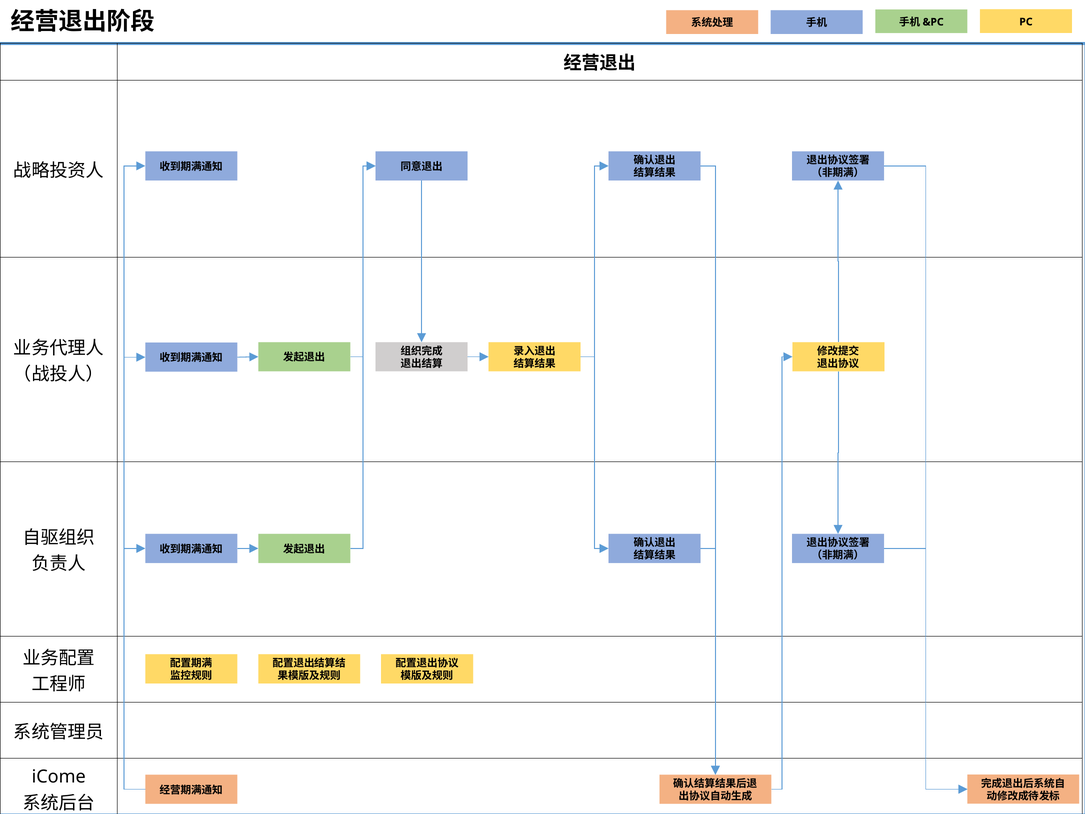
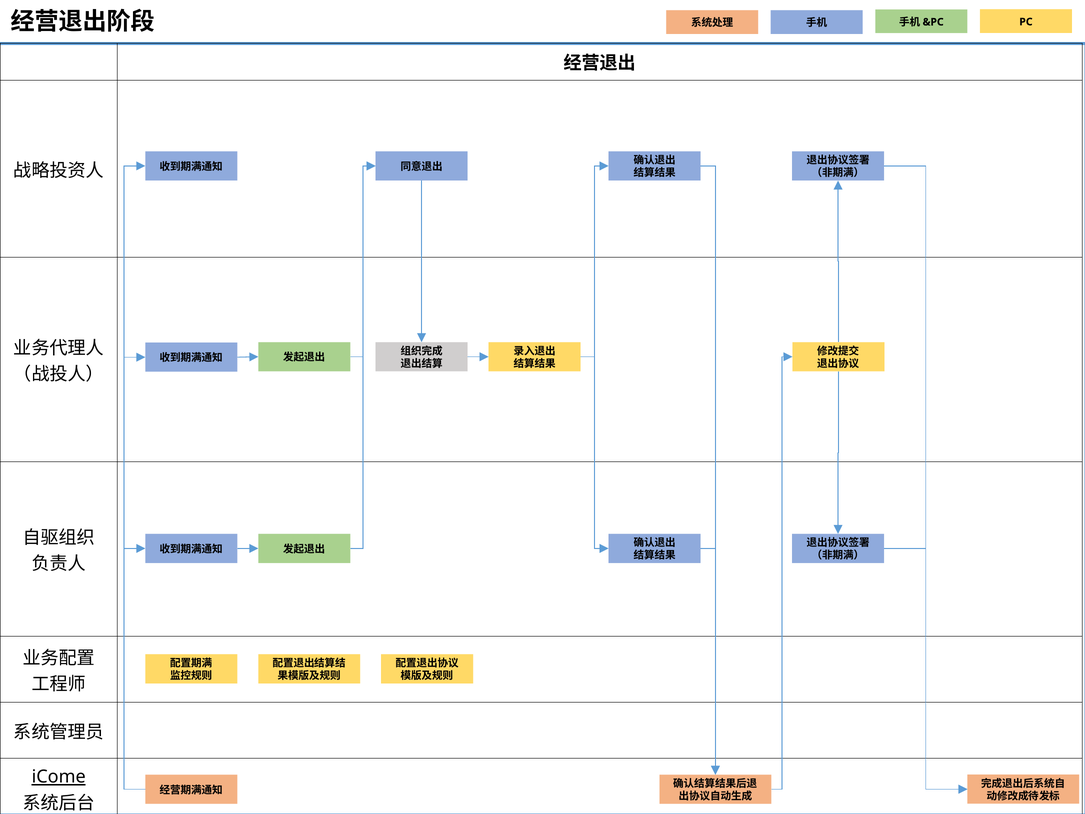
iCome underline: none -> present (59, 777)
